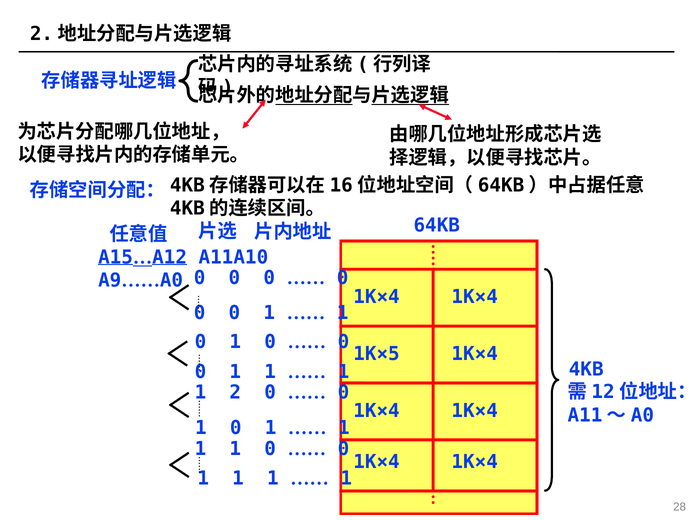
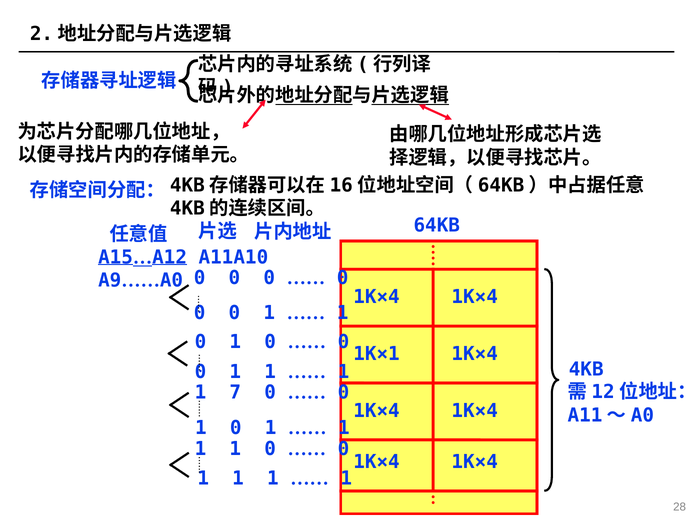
1K×5: 1K×5 -> 1K×1 (377, 354)
2: 2 -> 7 (235, 392)
